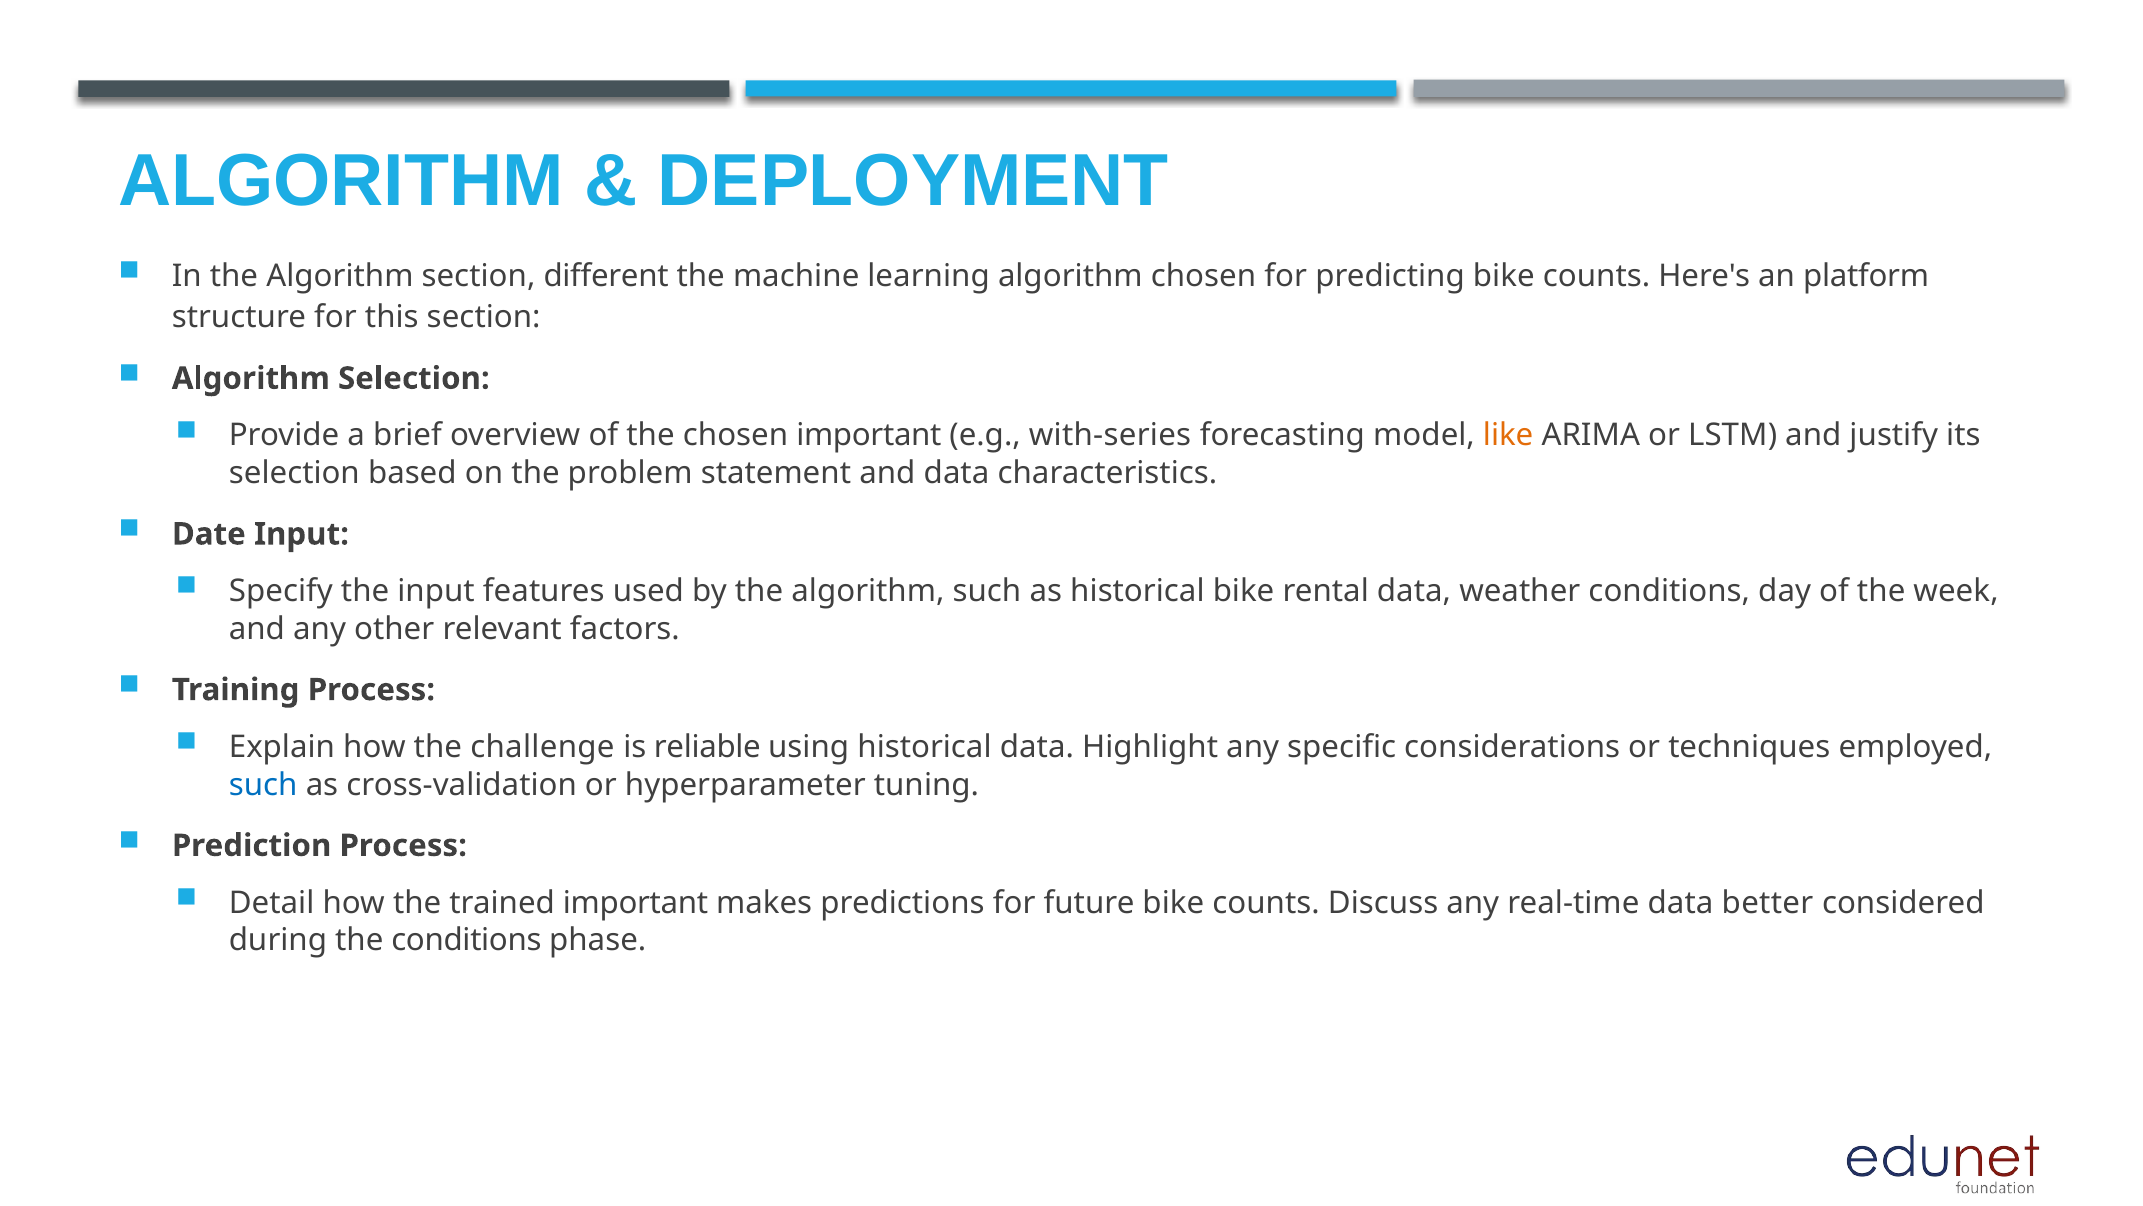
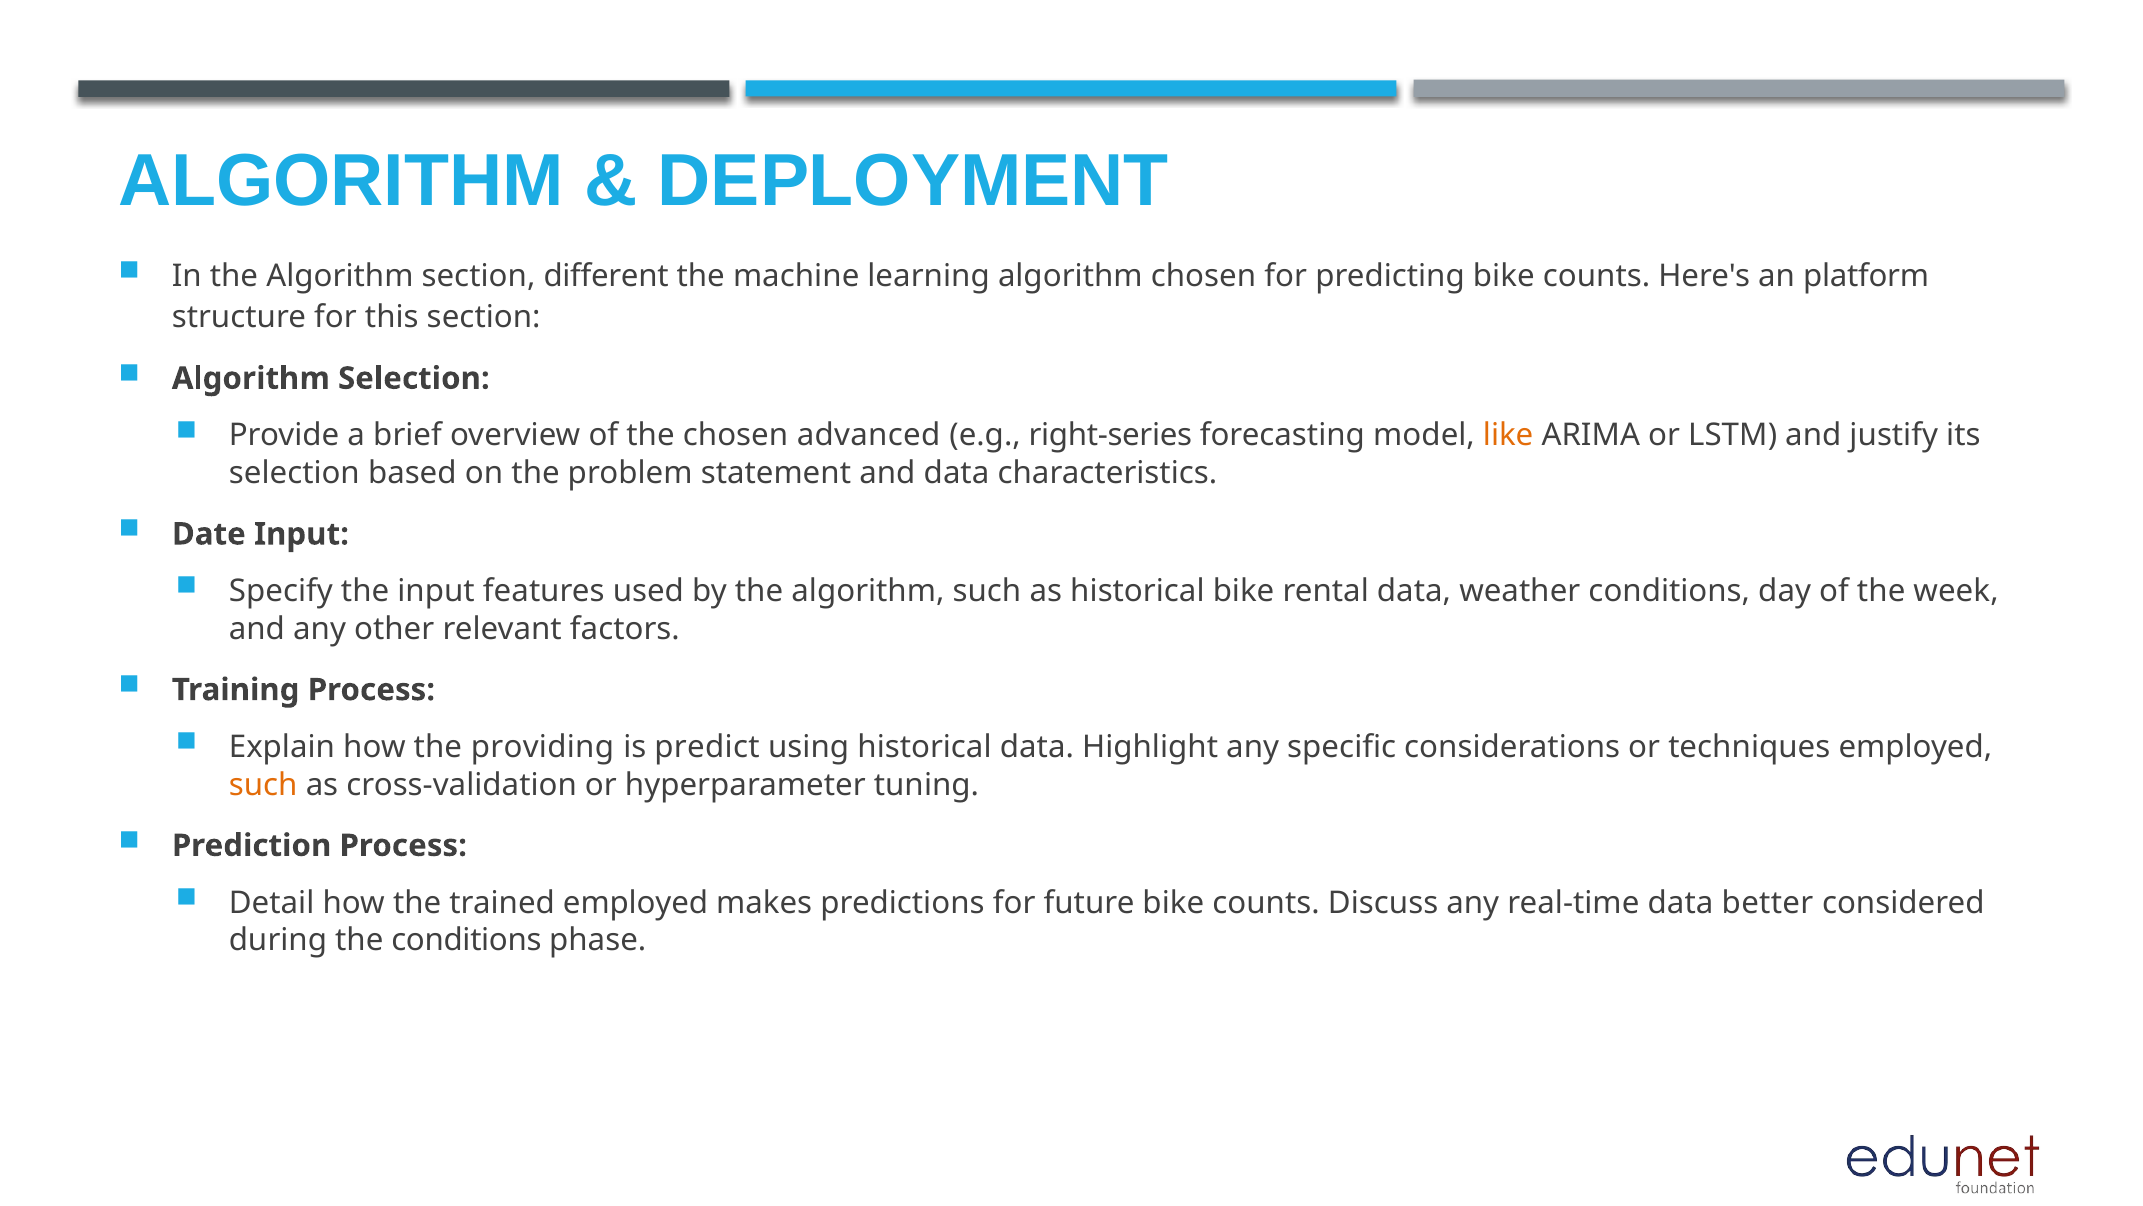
chosen important: important -> advanced (869, 435)
with-series: with-series -> right-series (1110, 435)
challenge: challenge -> providing (542, 747)
reliable: reliable -> predict (707, 747)
such colour: blue -> orange (263, 784)
trained important: important -> employed (635, 902)
